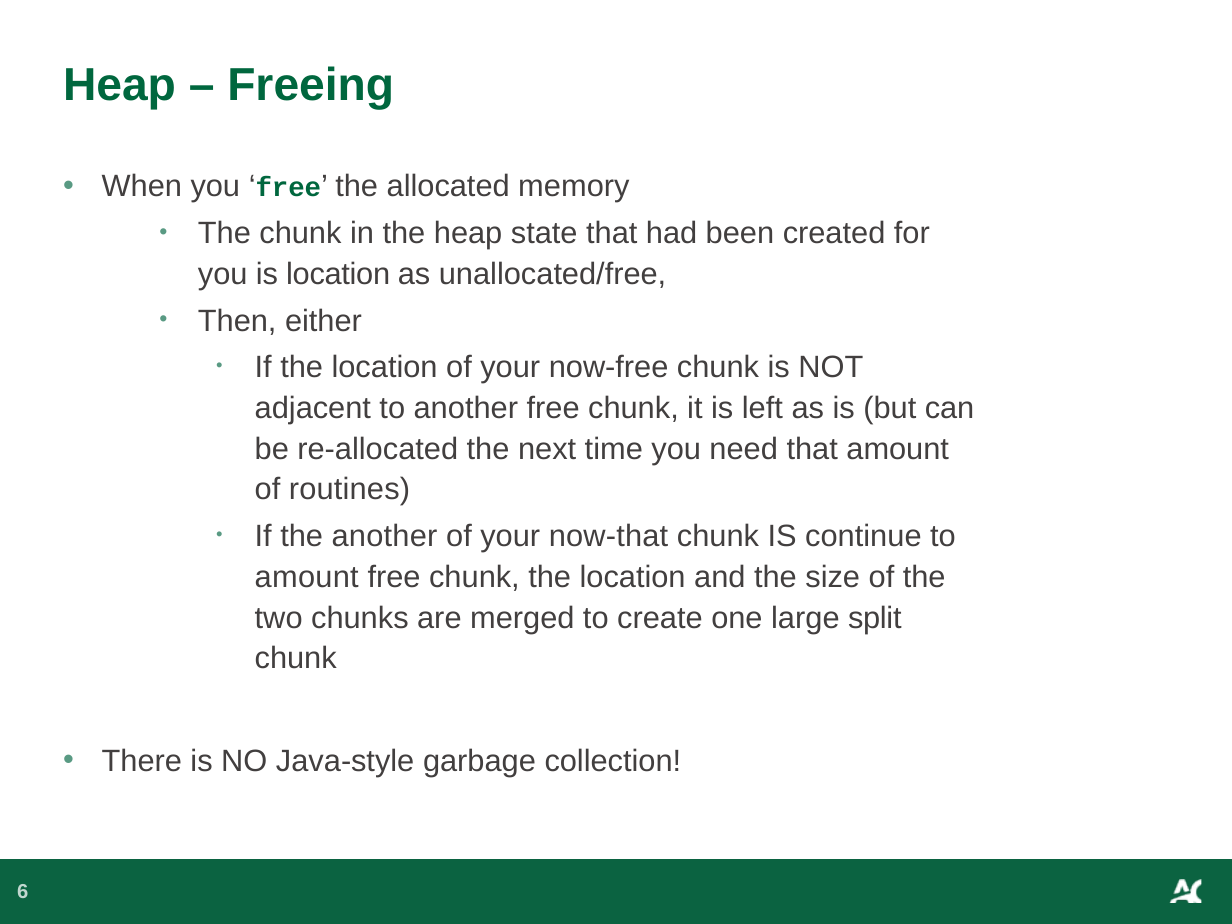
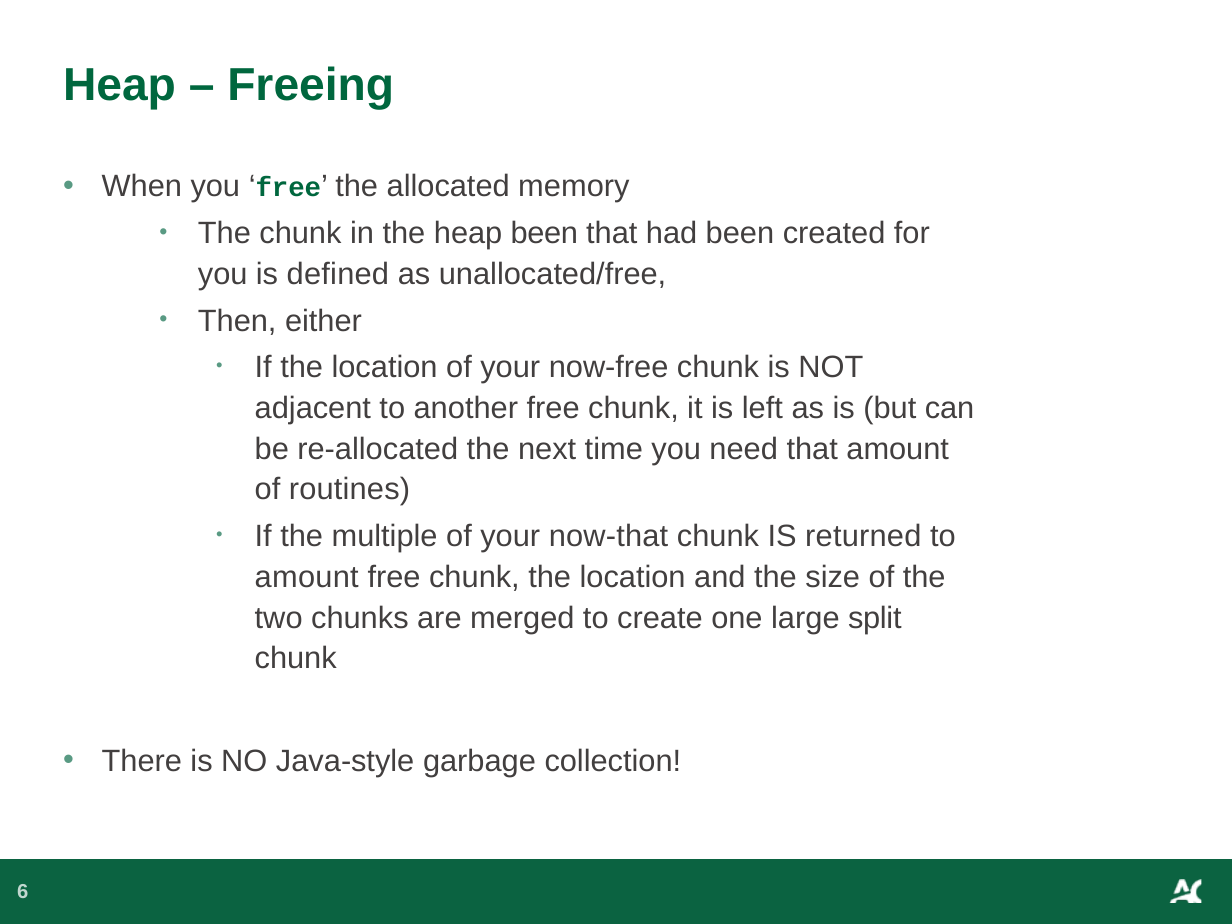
heap state: state -> been (544, 234)
is location: location -> defined (338, 274)
the another: another -> multiple (385, 537)
continue: continue -> returned (863, 537)
